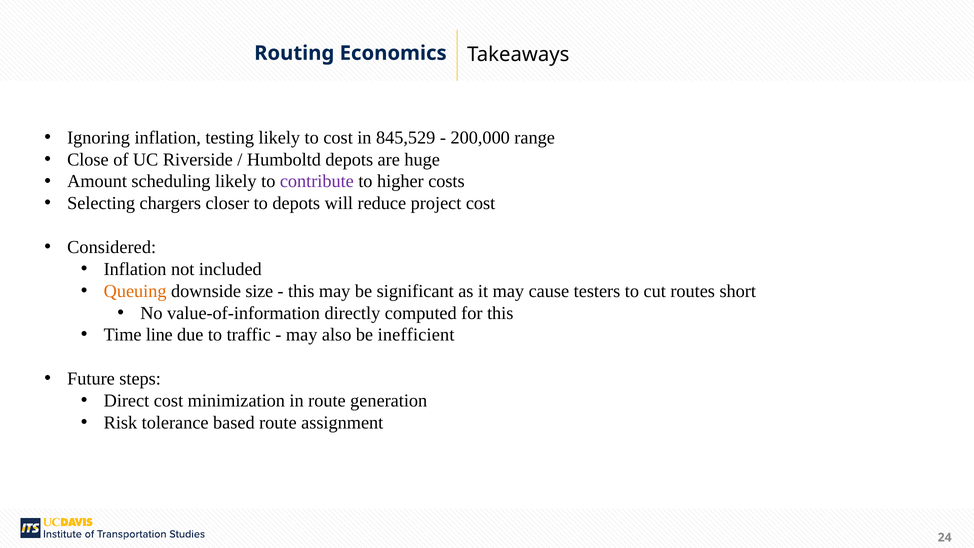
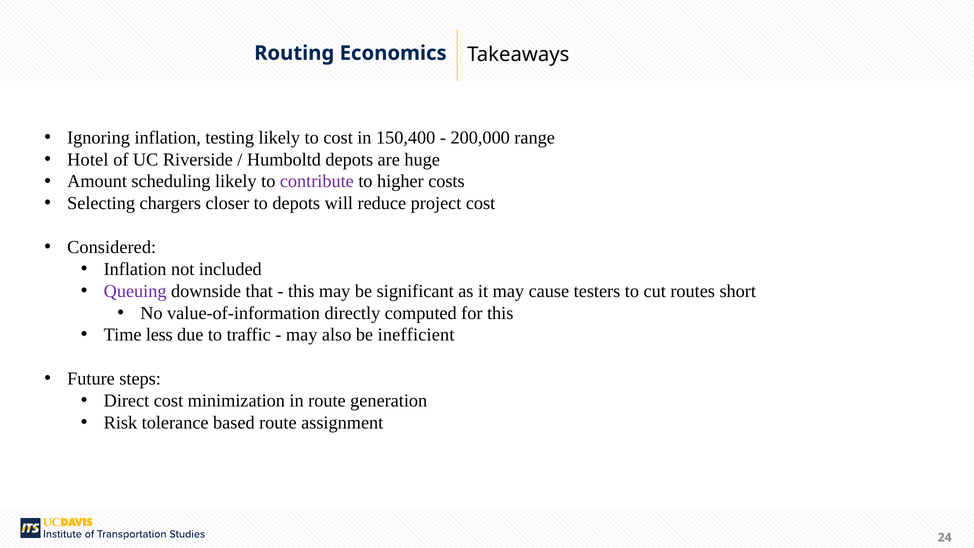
845,529: 845,529 -> 150,400 (406, 138)
Close: Close -> Hotel (88, 160)
Queuing colour: orange -> purple (135, 291)
size: size -> that (259, 291)
line: line -> less (159, 335)
